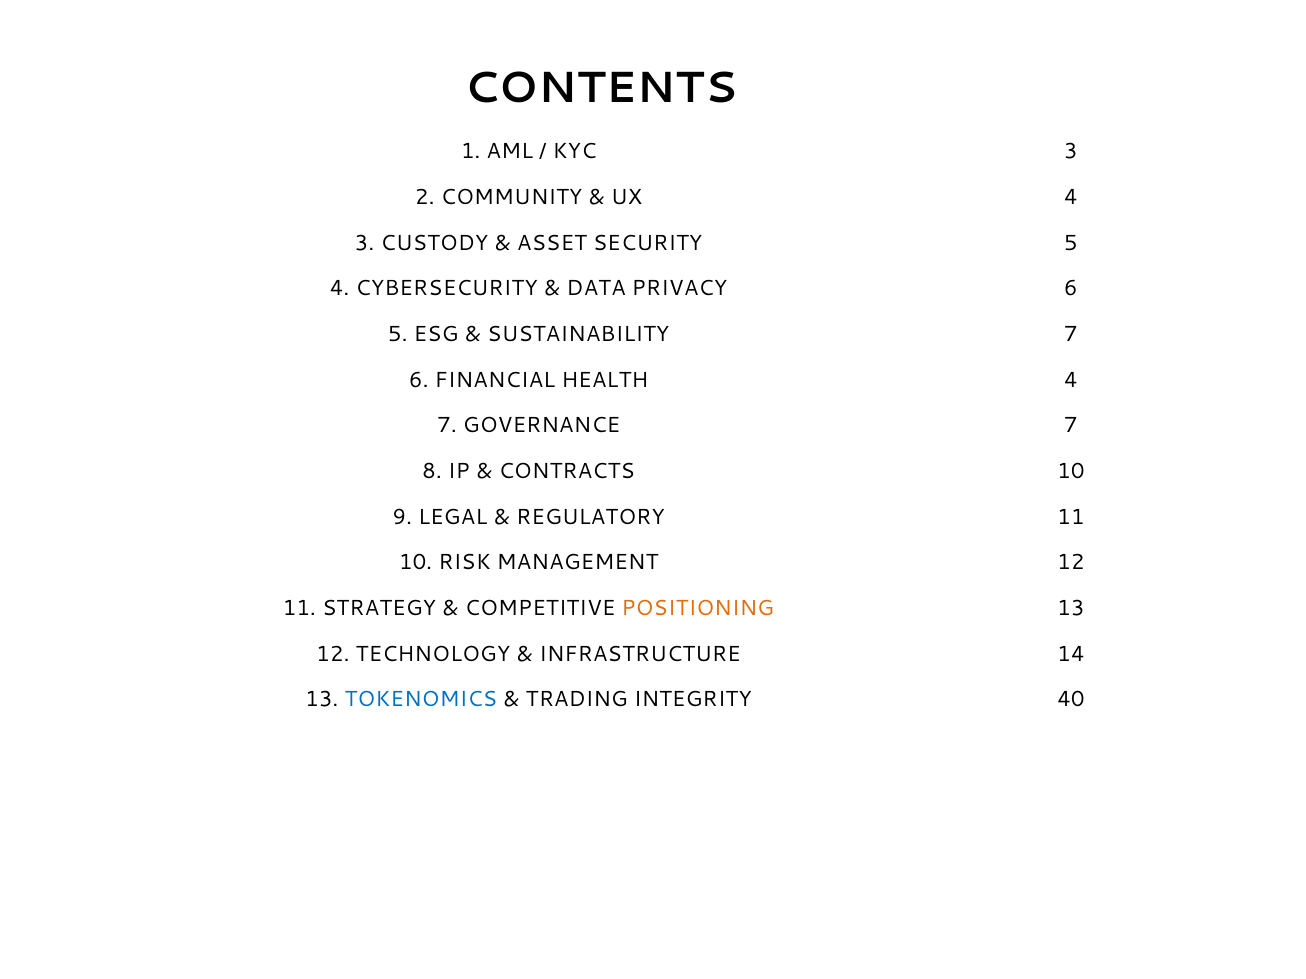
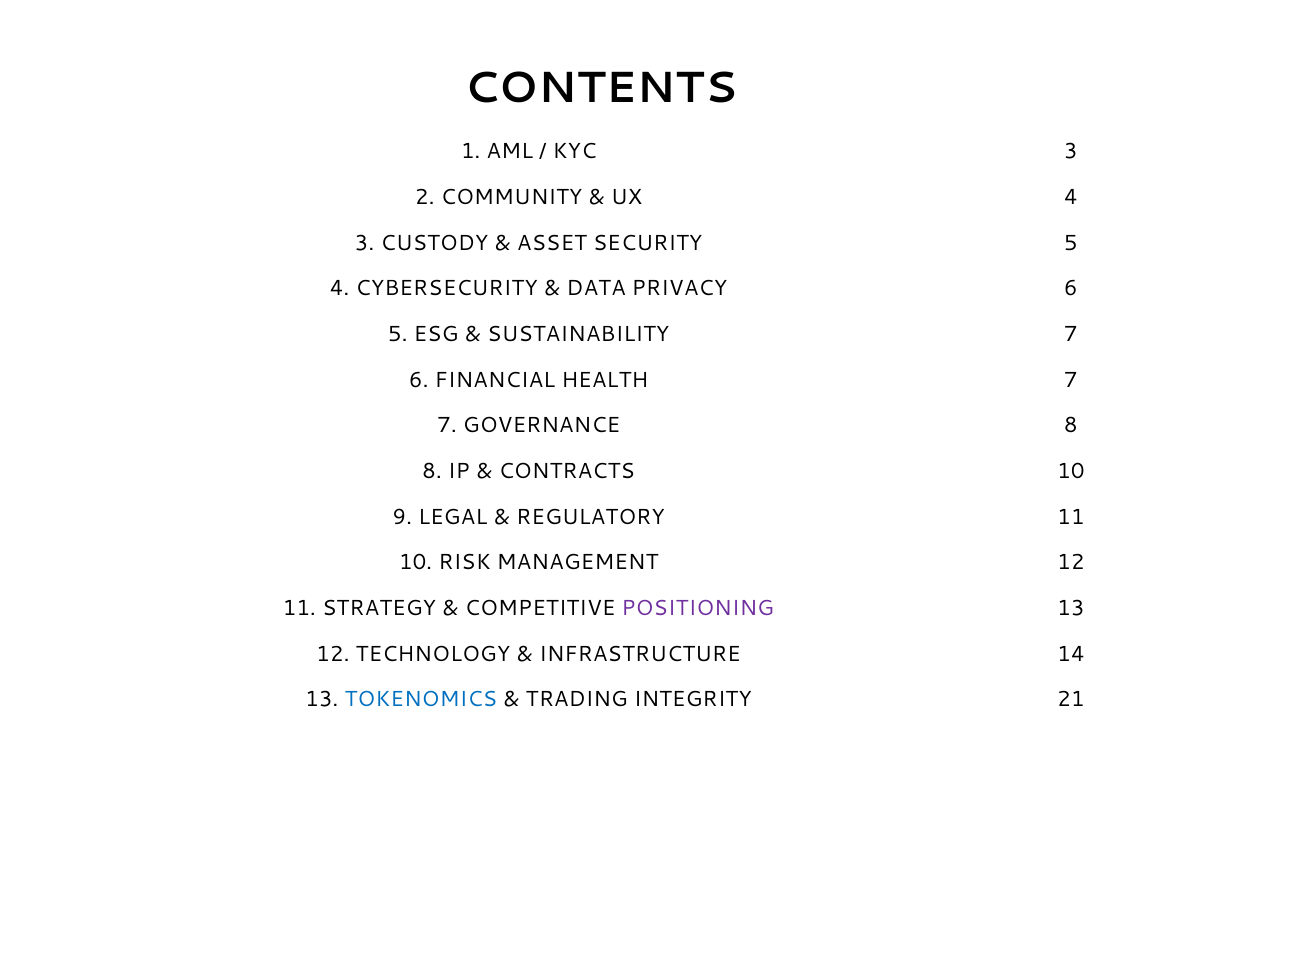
HEALTH 4: 4 -> 7 (1071, 380)
GOVERNANCE 7: 7 -> 8 (1071, 426)
POSITIONING colour: orange -> purple (698, 609)
40: 40 -> 21 (1071, 700)
